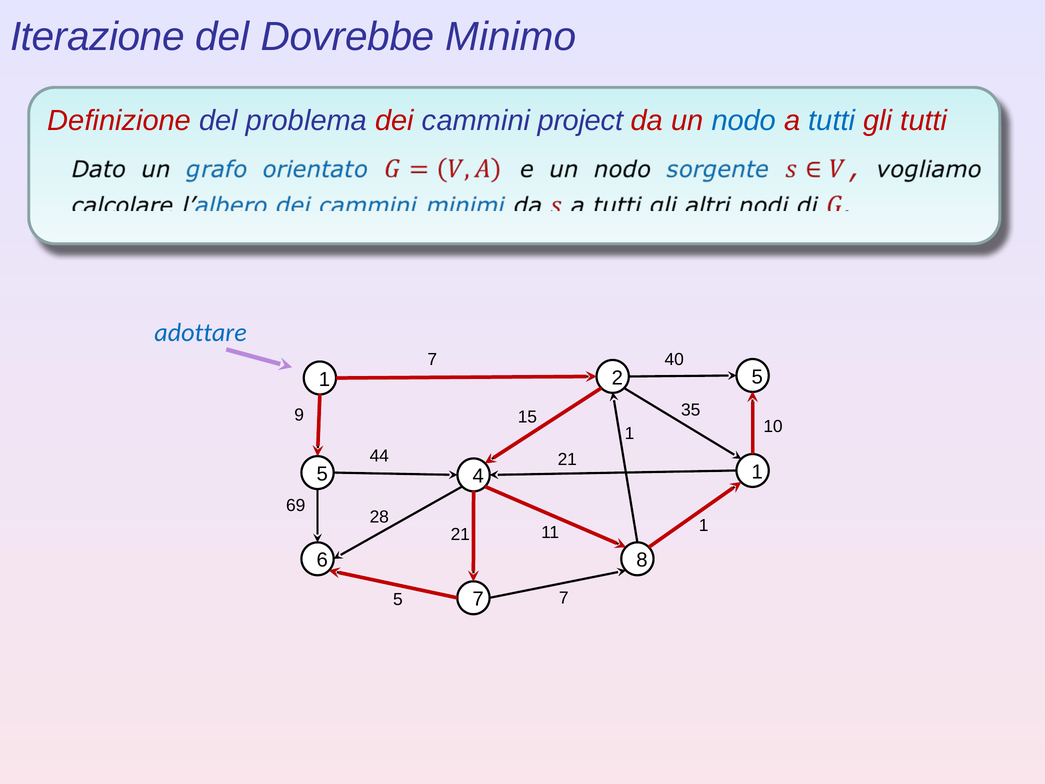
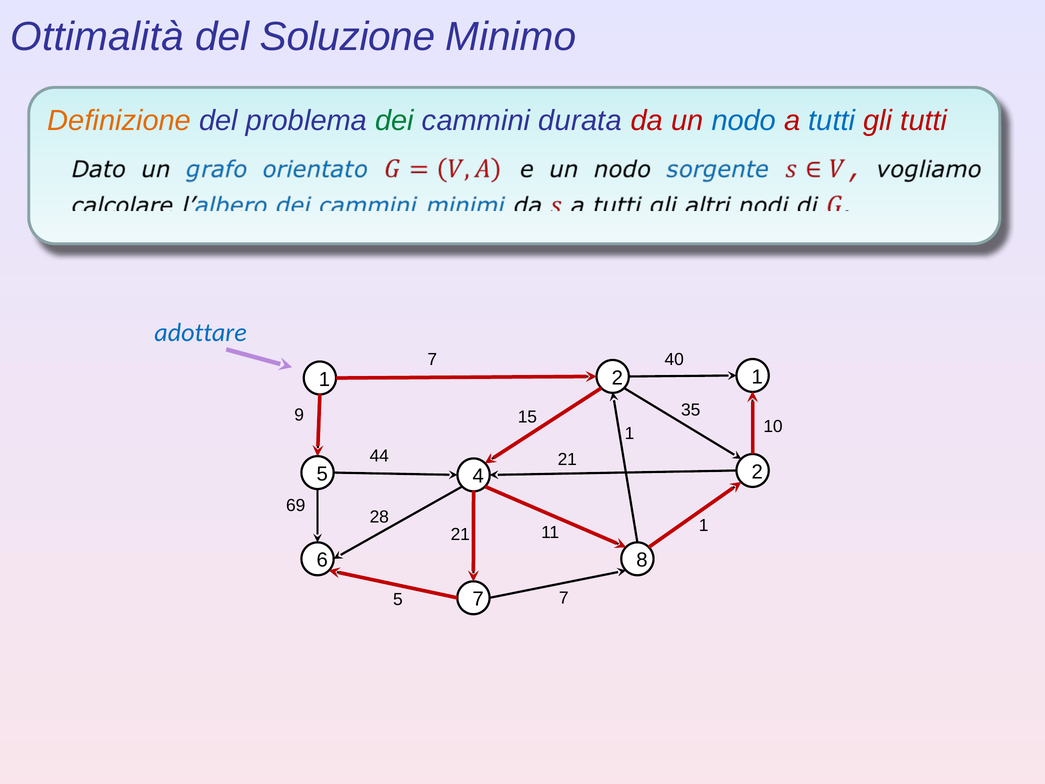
Iterazione: Iterazione -> Ottimalità (97, 37)
Dovrebbe: Dovrebbe -> Soluzione (348, 37)
Definizione colour: red -> orange (119, 120)
dei colour: red -> green (395, 120)
project: project -> durata (580, 120)
2 5: 5 -> 1 (757, 377)
4 1: 1 -> 2 (757, 472)
